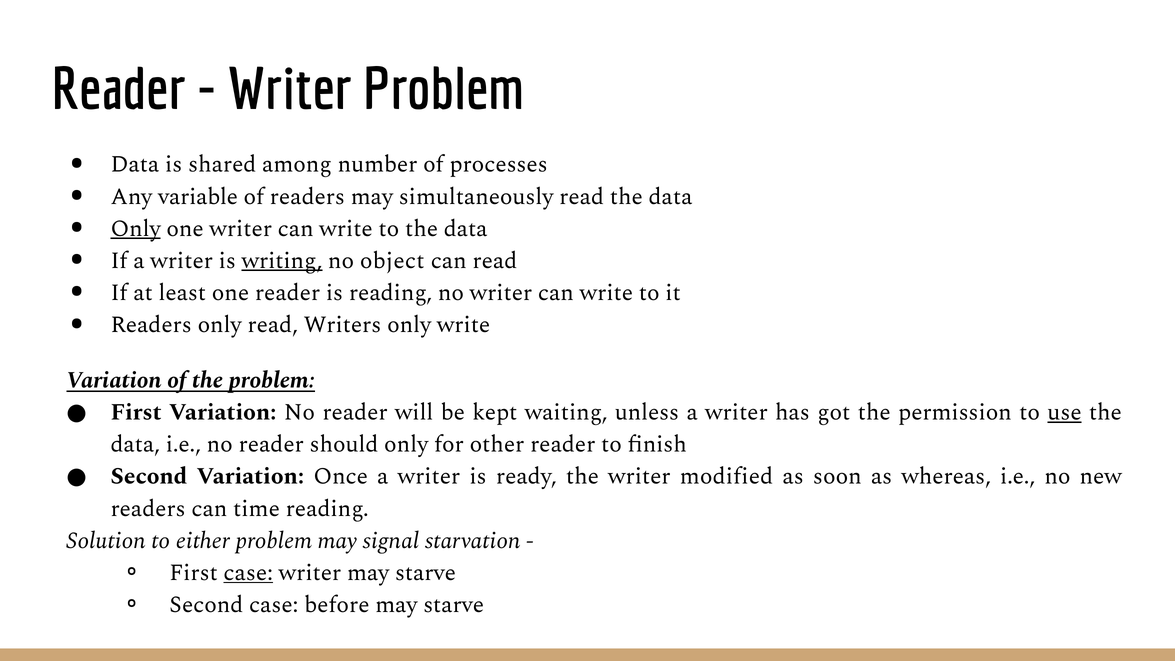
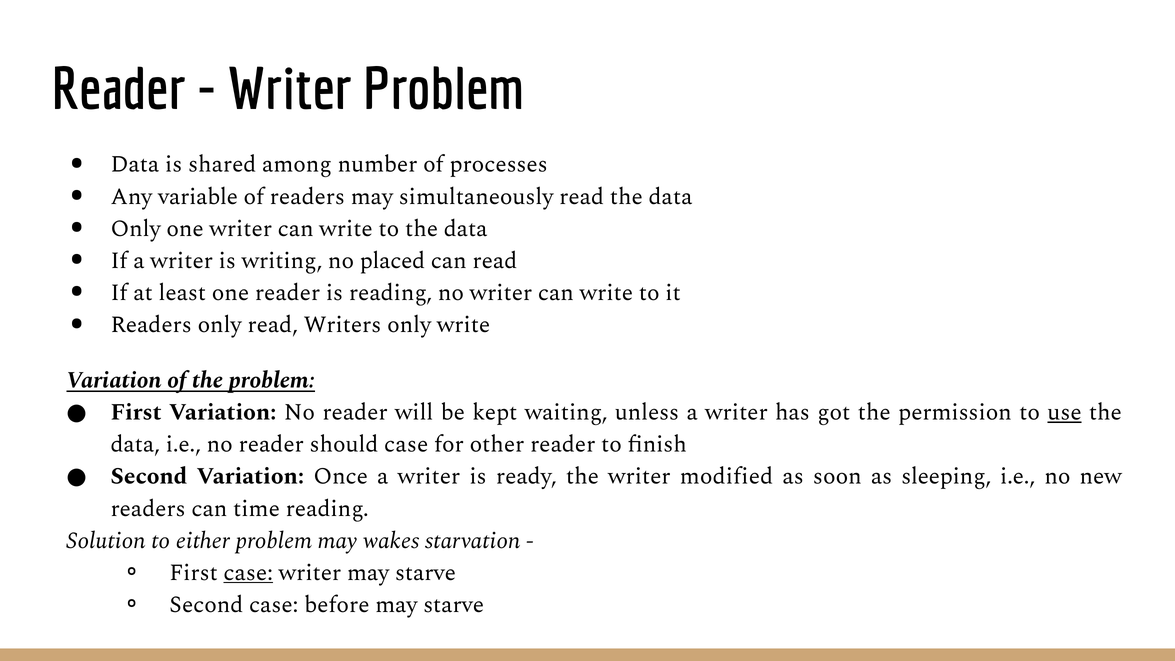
Only underline: present -> none (136, 228)
writing underline: present -> none (282, 260)
object: object -> placed (392, 260)
should only: only -> case (406, 444)
whereas: whereas -> sleeping (946, 476)
signal: signal -> wakes (391, 540)
